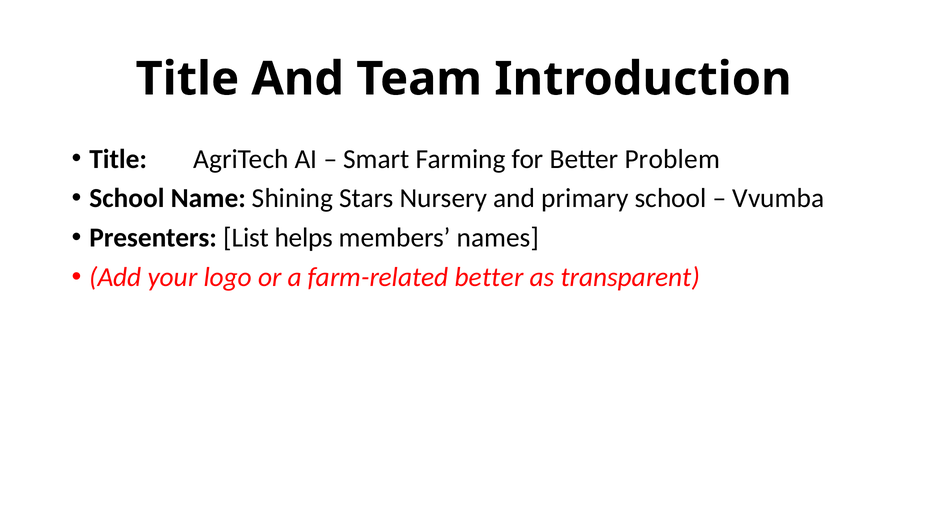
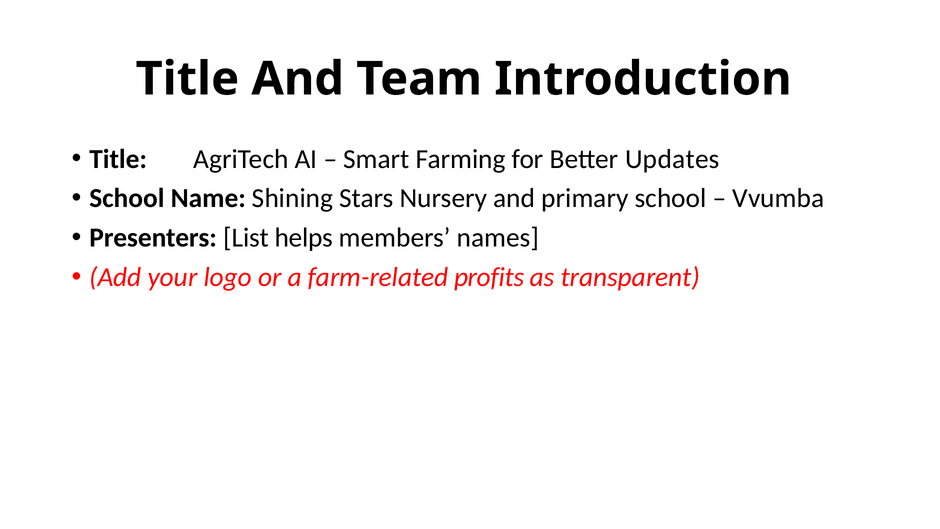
Problem: Problem -> Updates (672, 159)
farm-related better: better -> profits (489, 277)
